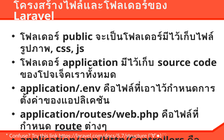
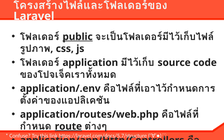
public underline: none -> present (78, 37)
